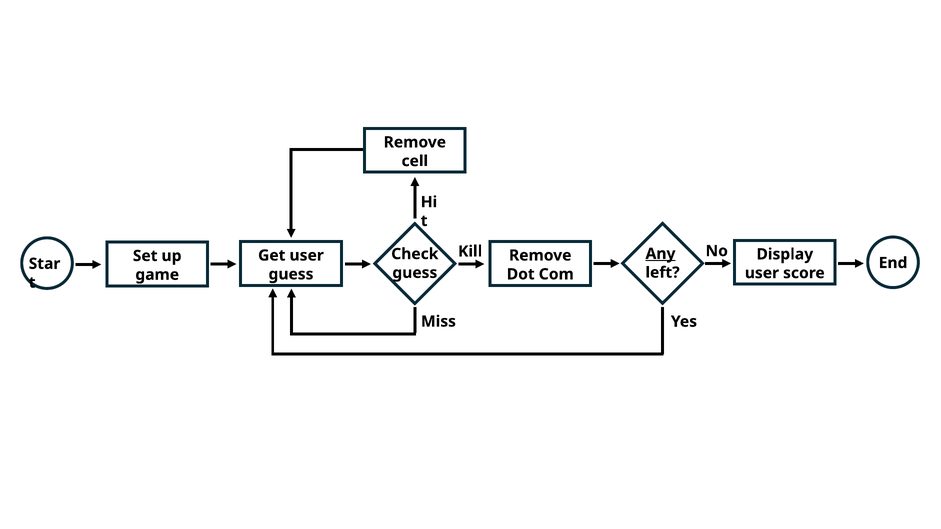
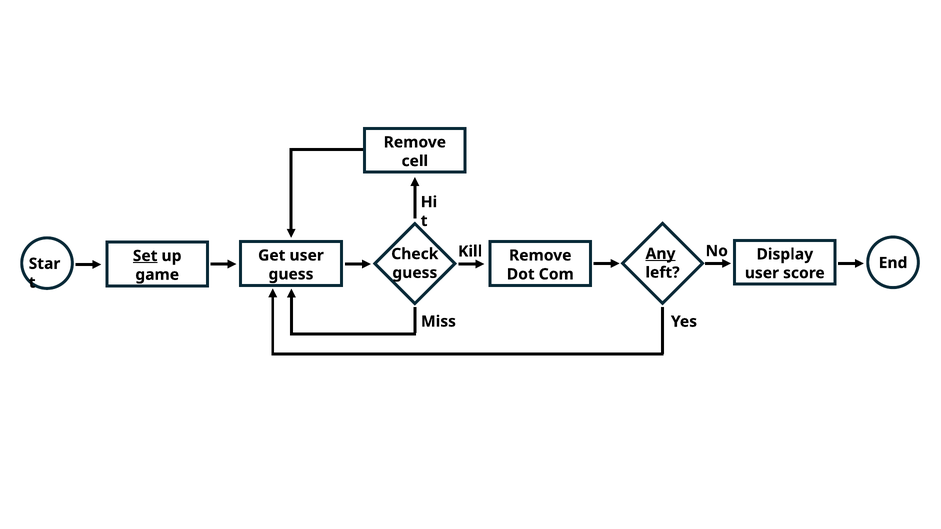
Set underline: none -> present (145, 256)
